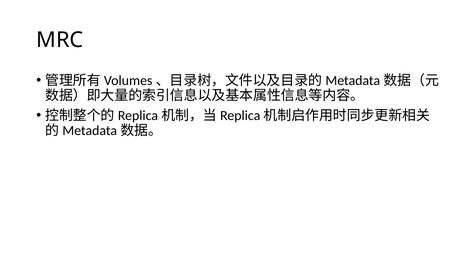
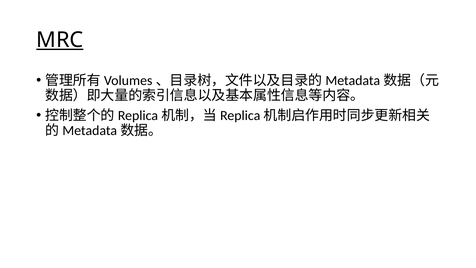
MRC underline: none -> present (60, 40)
